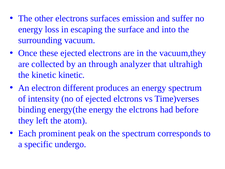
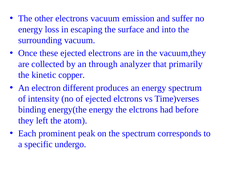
electrons surfaces: surfaces -> vacuum (105, 18)
ultrahigh: ultrahigh -> primarily (186, 64)
kinetic kinetic: kinetic -> copper (72, 75)
